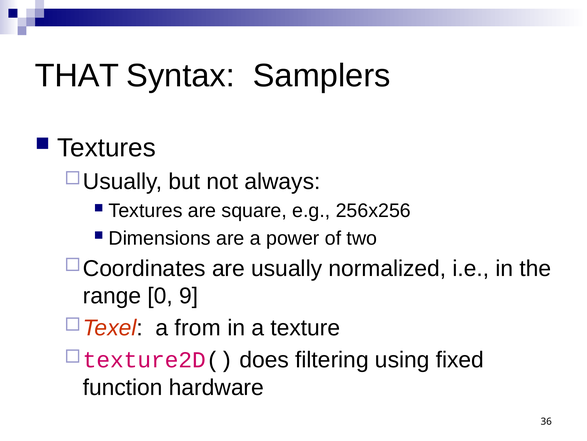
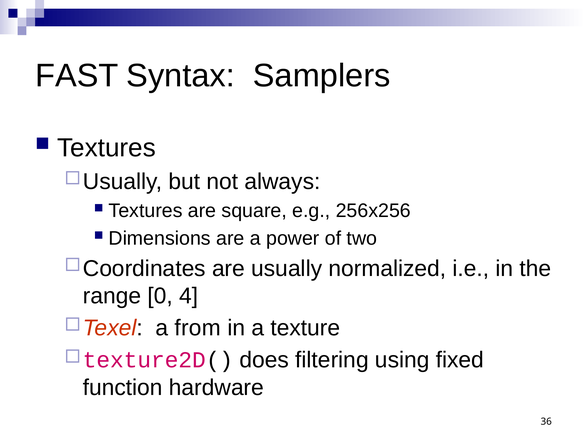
THAT: THAT -> FAST (77, 76)
9: 9 -> 4 (189, 295)
